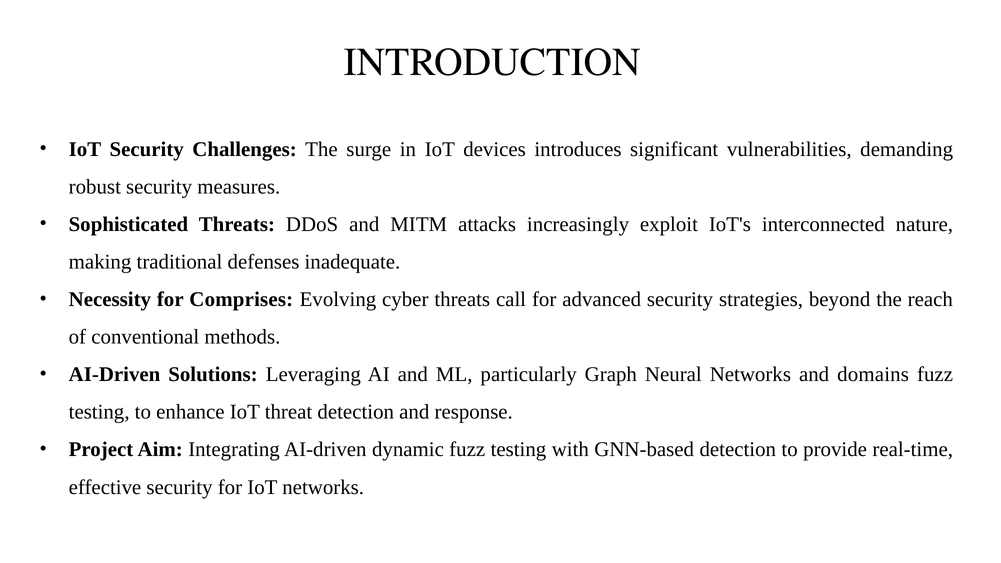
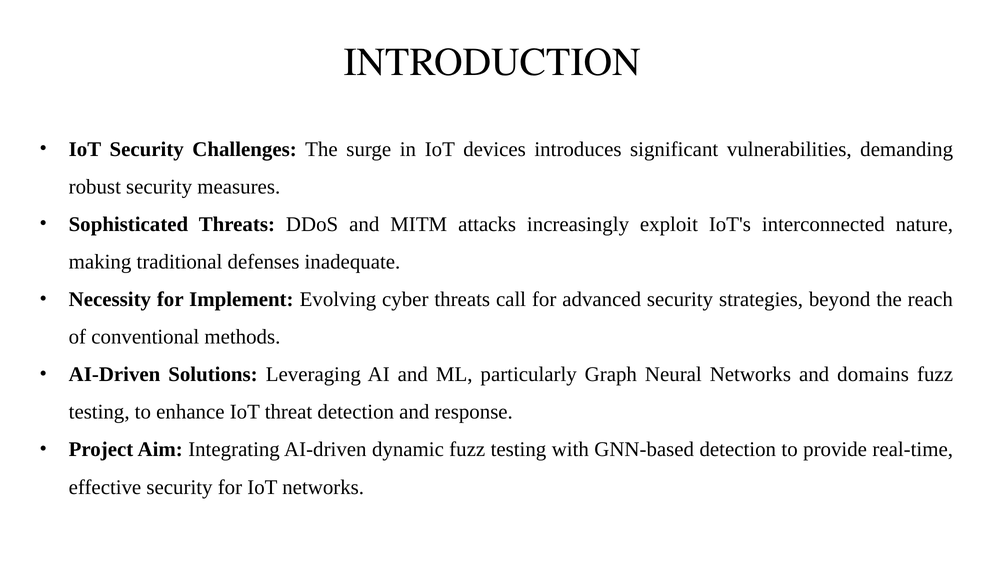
Comprises: Comprises -> Implement (241, 299)
